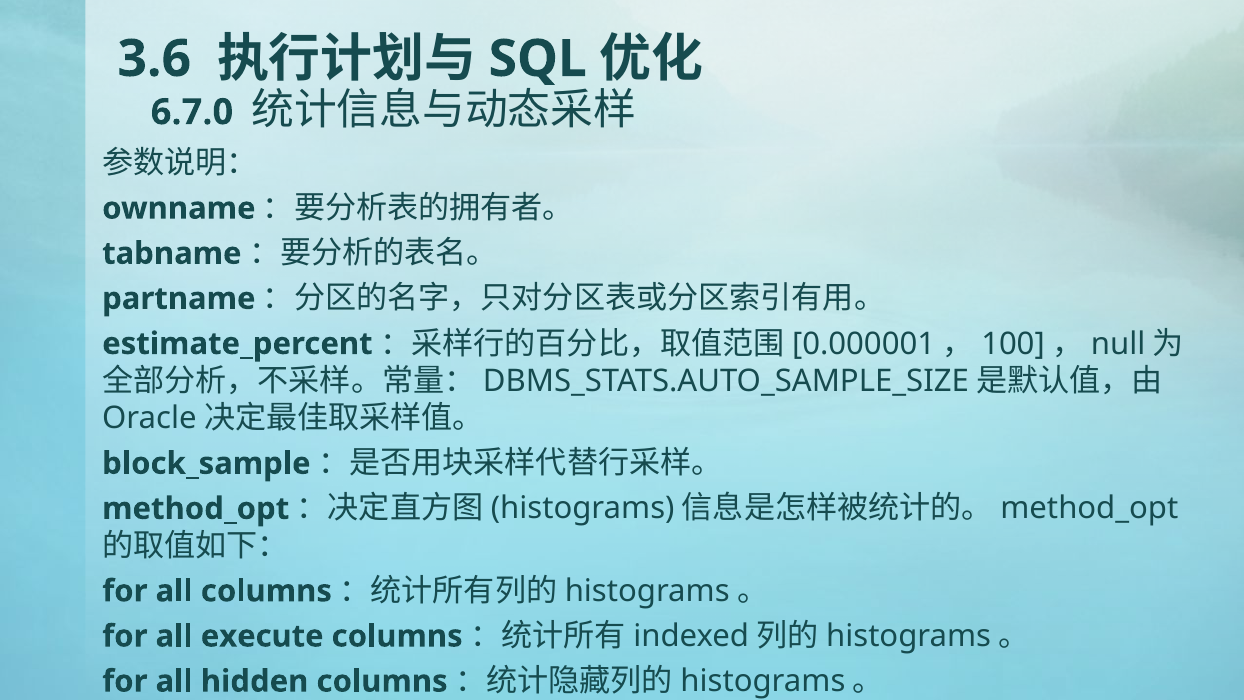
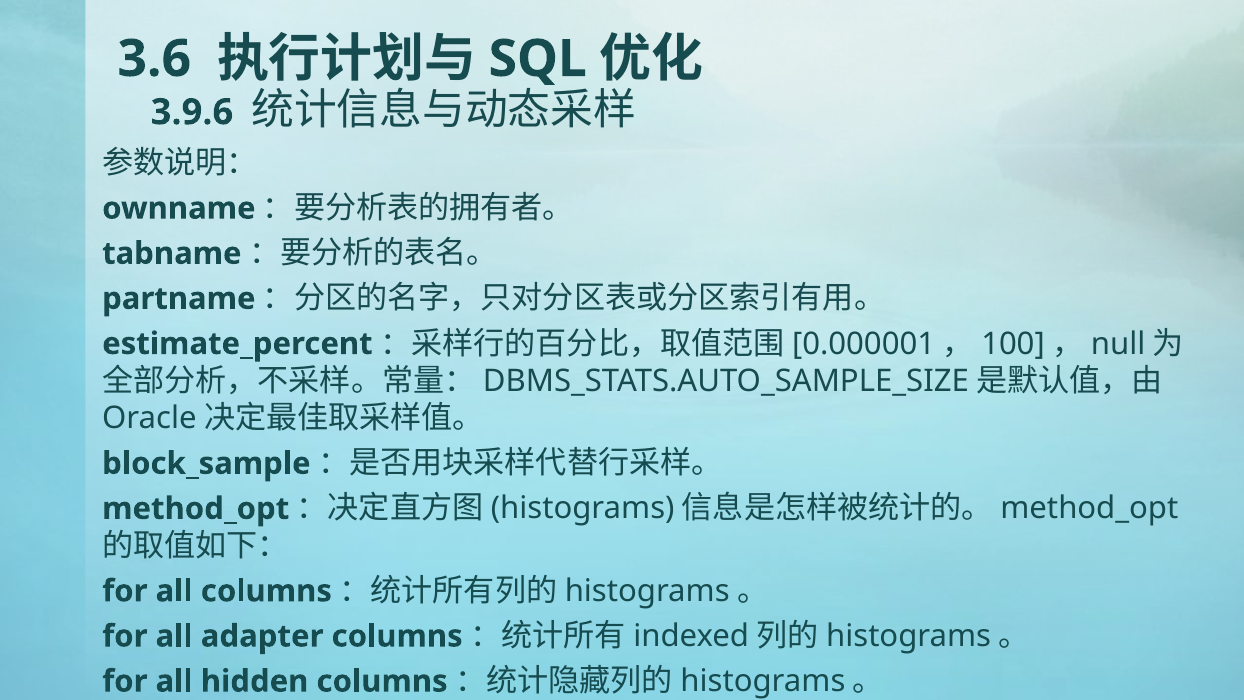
6.7.0: 6.7.0 -> 3.9.6 (192, 112)
execute: execute -> adapter (262, 636)
